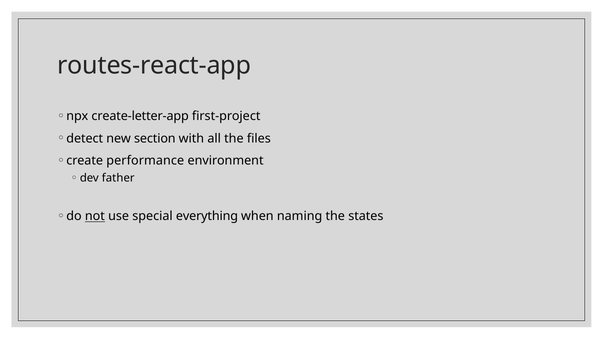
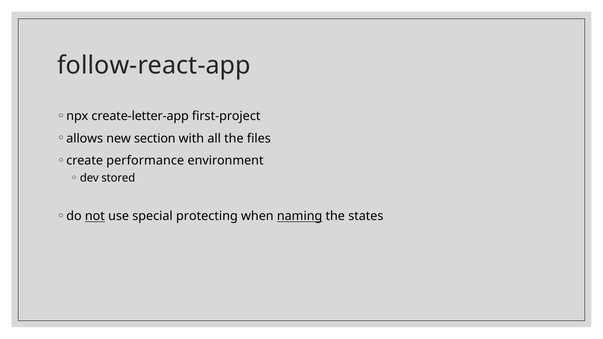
routes-react-app: routes-react-app -> follow-react-app (154, 66)
detect: detect -> allows (85, 138)
father: father -> stored (118, 178)
everything: everything -> protecting (207, 216)
naming underline: none -> present (300, 216)
